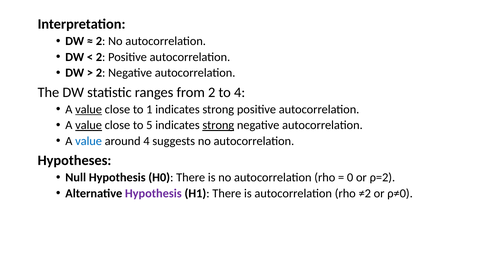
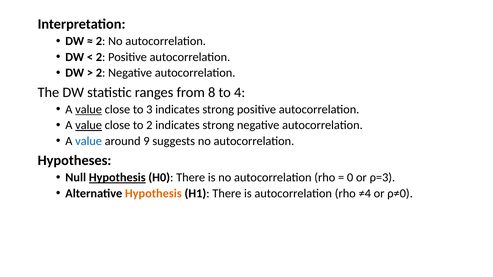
from 2: 2 -> 8 (212, 92)
1: 1 -> 3 (149, 109)
to 5: 5 -> 2 (149, 125)
strong underline: present -> none (218, 125)
around 4: 4 -> 9 (147, 141)
Hypothesis underline: none -> present (117, 178)
ρ=2: ρ=2 -> ρ=3 (382, 178)
Hypothesis colour: purple -> orange (153, 194)
≠2: ≠2 -> ≠4 (365, 194)
